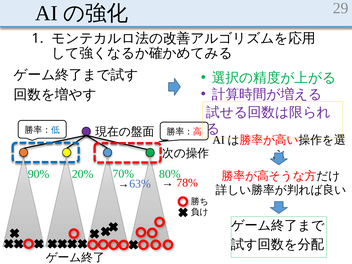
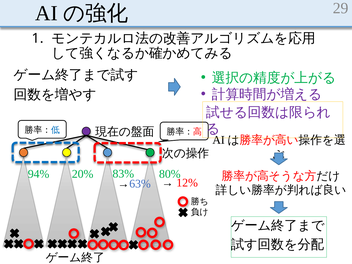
90%: 90% -> 94% (39, 174)
70%: 70% -> 83% (123, 174)
78%: 78% -> 12% (187, 183)
